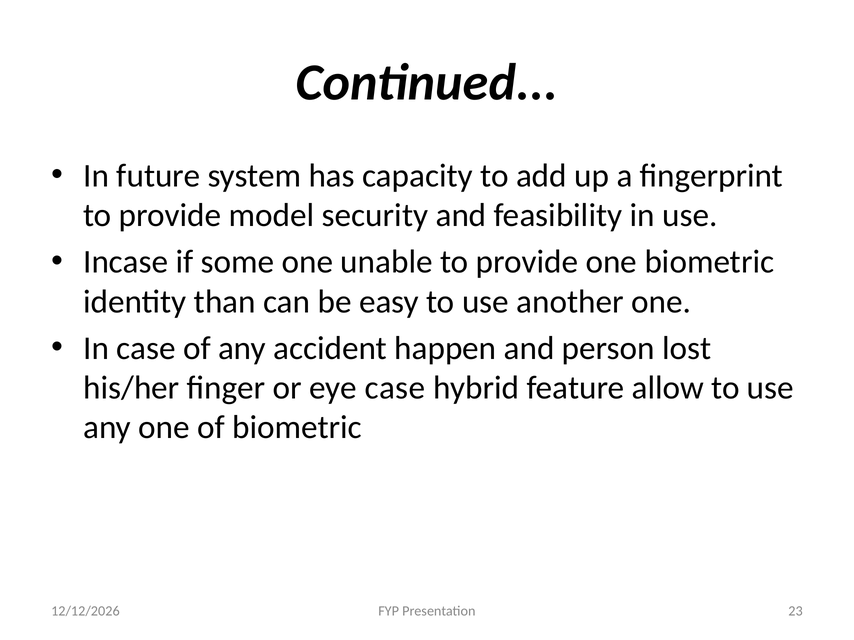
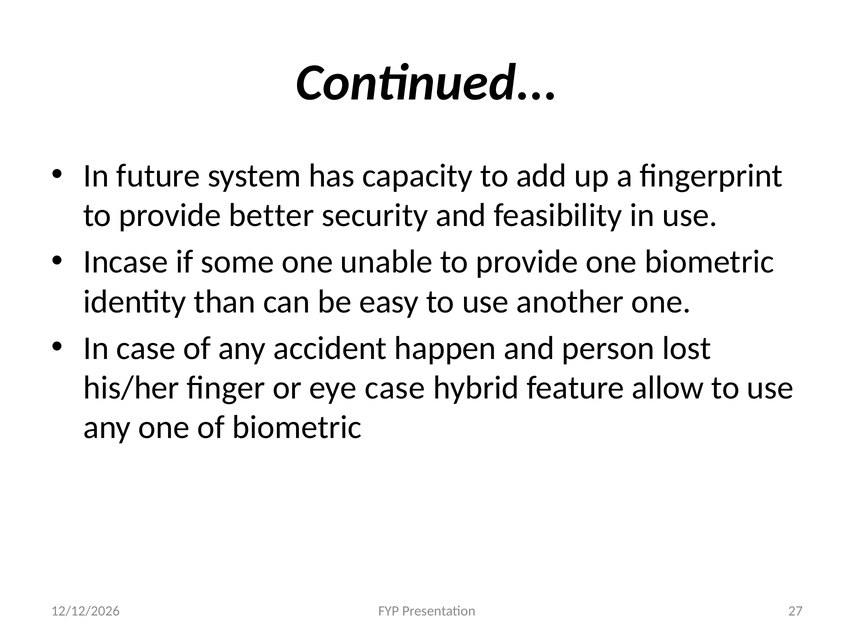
model: model -> better (271, 216)
23: 23 -> 27 (796, 612)
